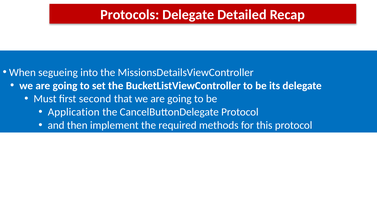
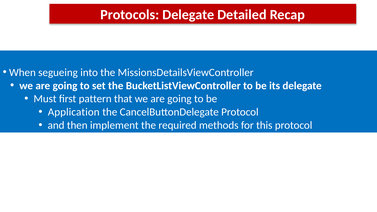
second: second -> pattern (95, 99)
